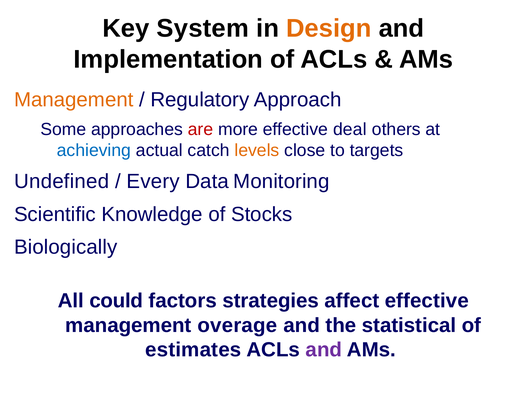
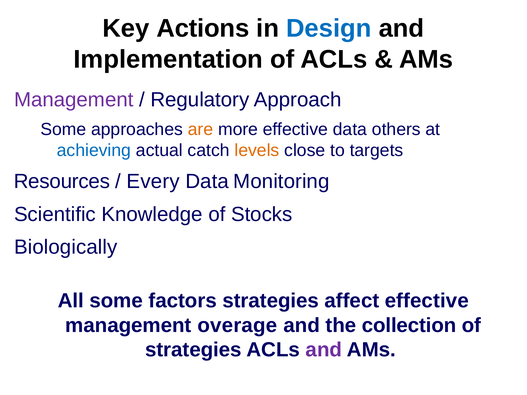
System: System -> Actions (203, 29)
Design colour: orange -> blue (329, 29)
Management colour: orange -> purple (74, 100)
are colour: red -> orange (200, 129)
effective deal: deal -> data (350, 129)
Undefined: Undefined -> Resources (62, 182)
All could: could -> some (116, 301)
statistical: statistical -> collection (409, 325)
estimates: estimates -> strategies (193, 350)
